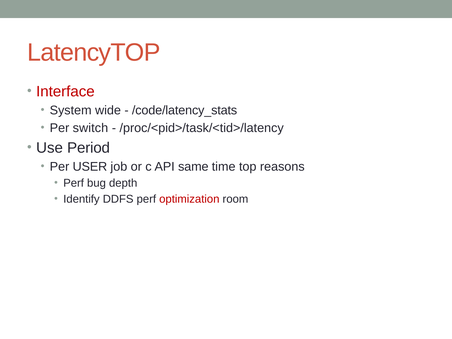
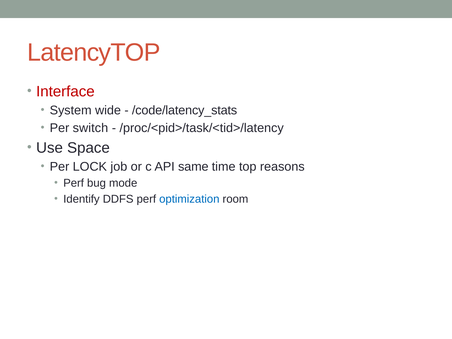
Period: Period -> Space (88, 148)
USER: USER -> LOCK (90, 167)
depth: depth -> mode (123, 183)
optimization colour: red -> blue (189, 199)
